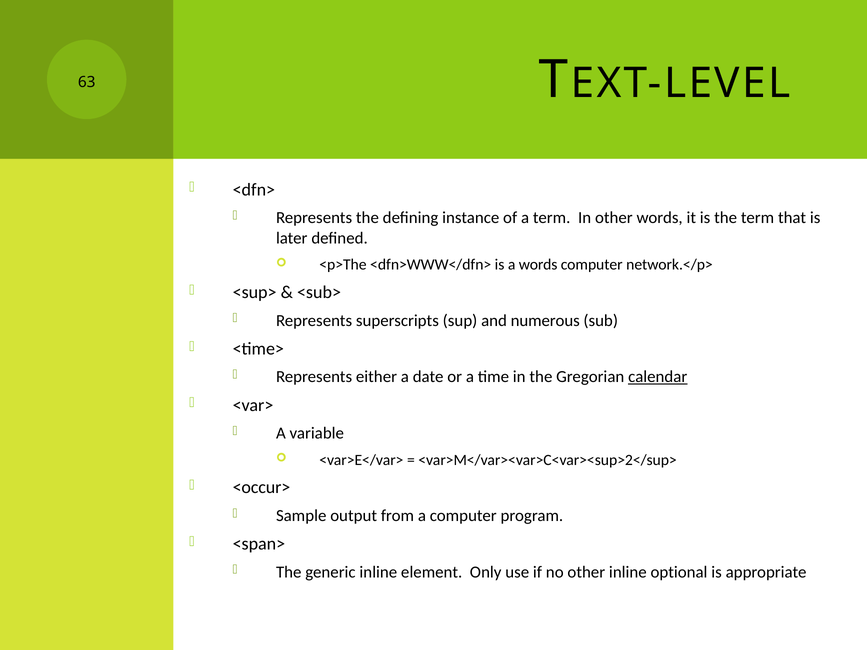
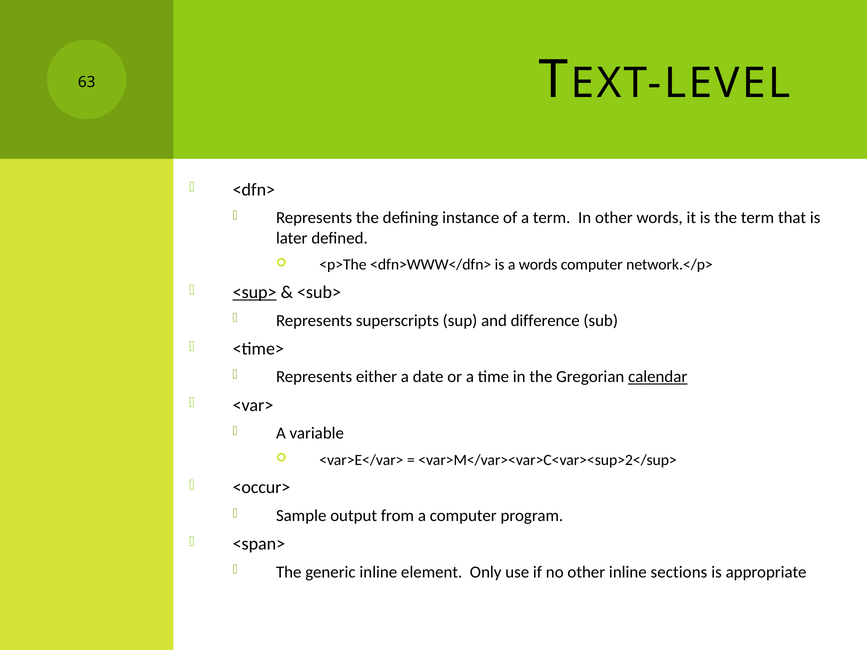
<sup> underline: none -> present (255, 293)
numerous: numerous -> difference (545, 321)
optional: optional -> sections (679, 572)
